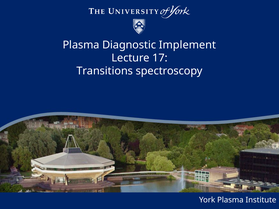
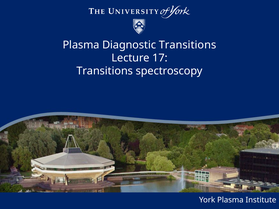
Diagnostic Implement: Implement -> Transitions (188, 45)
